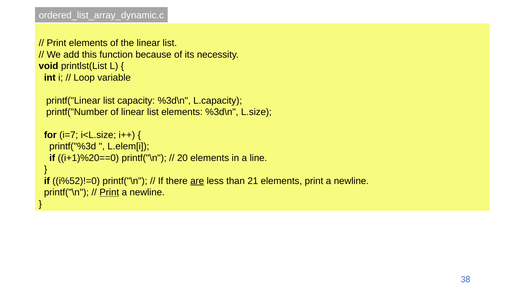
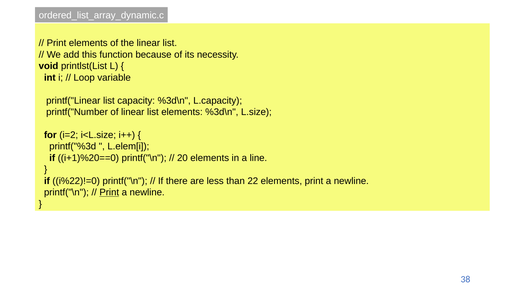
i=7: i=7 -> i=2 (69, 135)
i%52)!=0: i%52)!=0 -> i%22)!=0 (76, 180)
are underline: present -> none (197, 180)
21: 21 -> 22 (253, 180)
